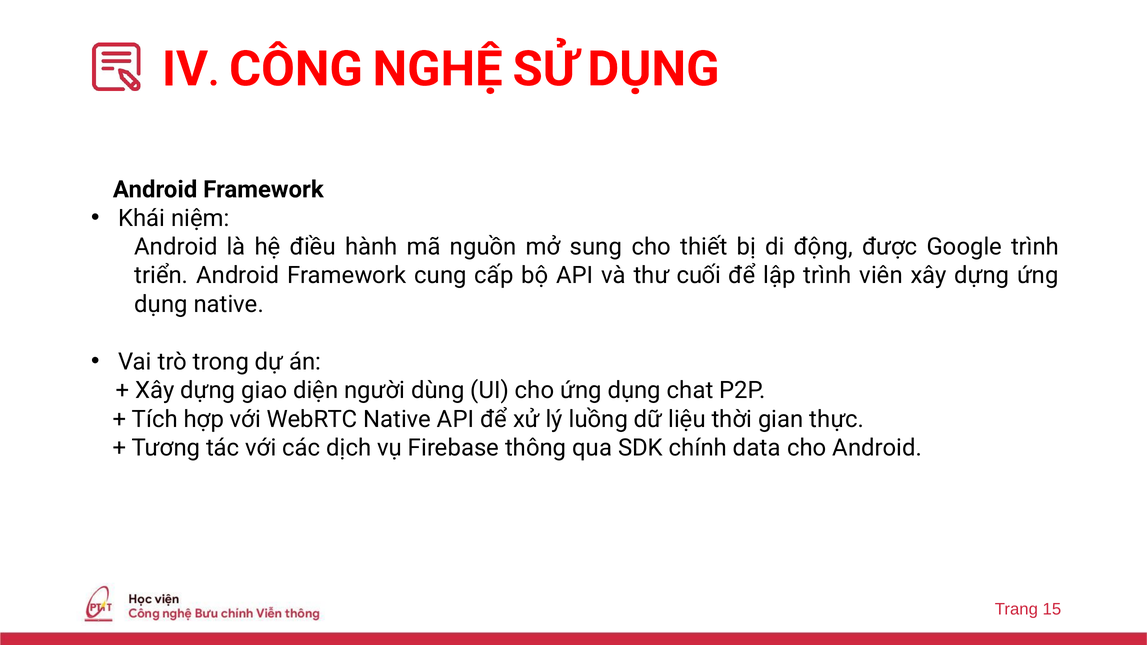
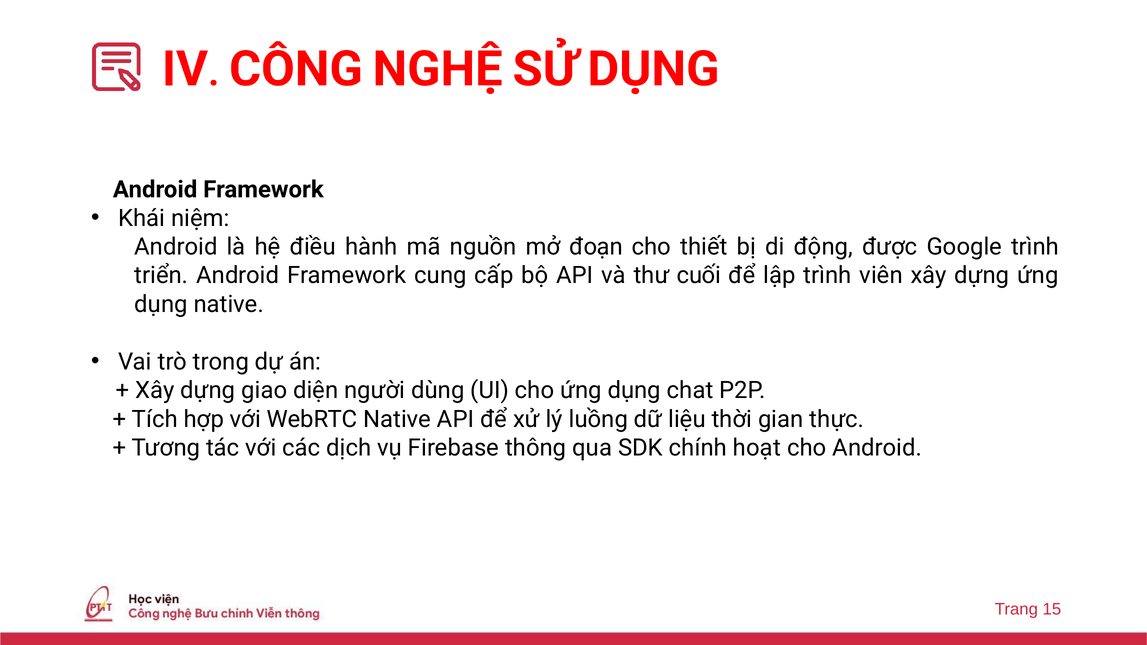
sung: sung -> đoạn (596, 247)
data: data -> hoạt (757, 448)
